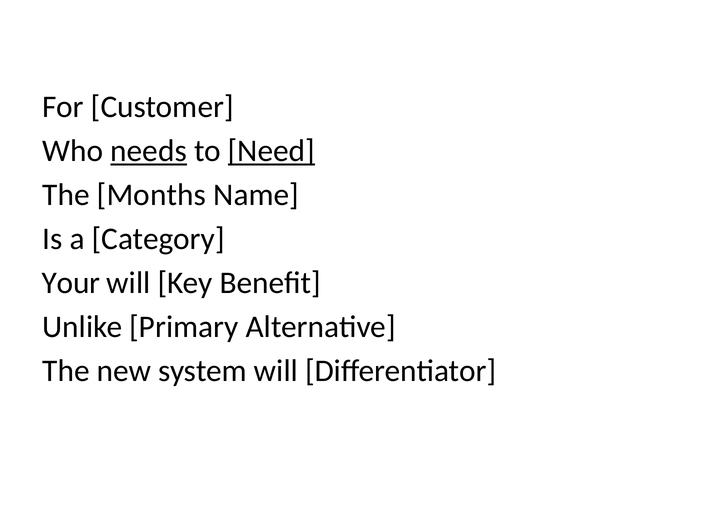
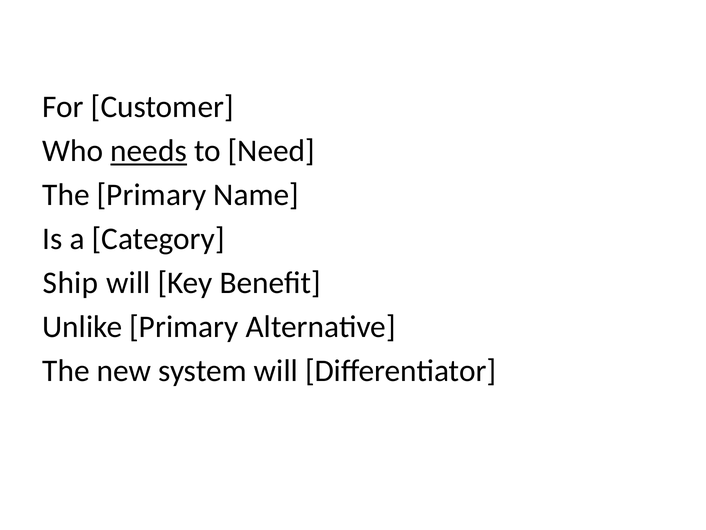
Need underline: present -> none (271, 151)
The Months: Months -> Primary (152, 195)
Your: Your -> Ship (71, 283)
